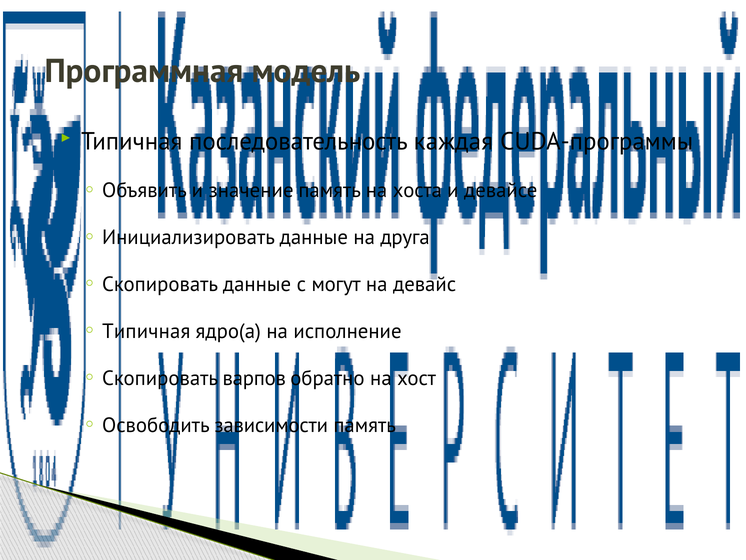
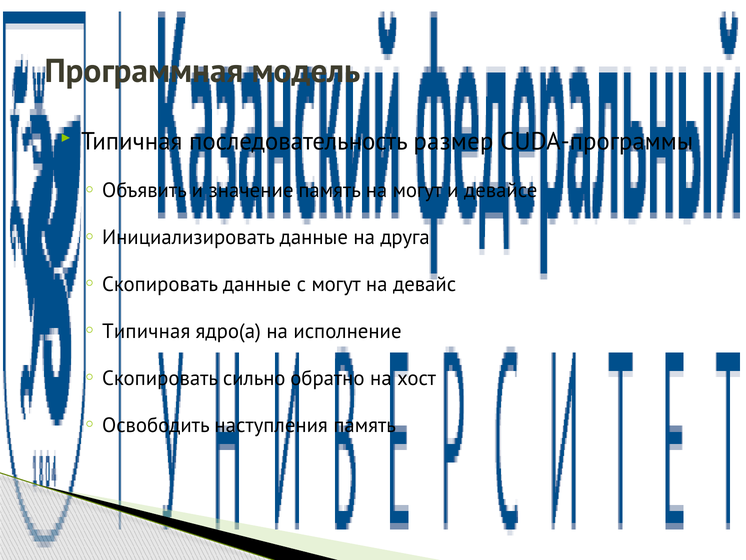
каждая: каждая -> размер (453, 141)
на хоста: хоста -> могут (417, 190)
варпов: варпов -> сильно (254, 378)
зависимости: зависимости -> наступления (271, 425)
